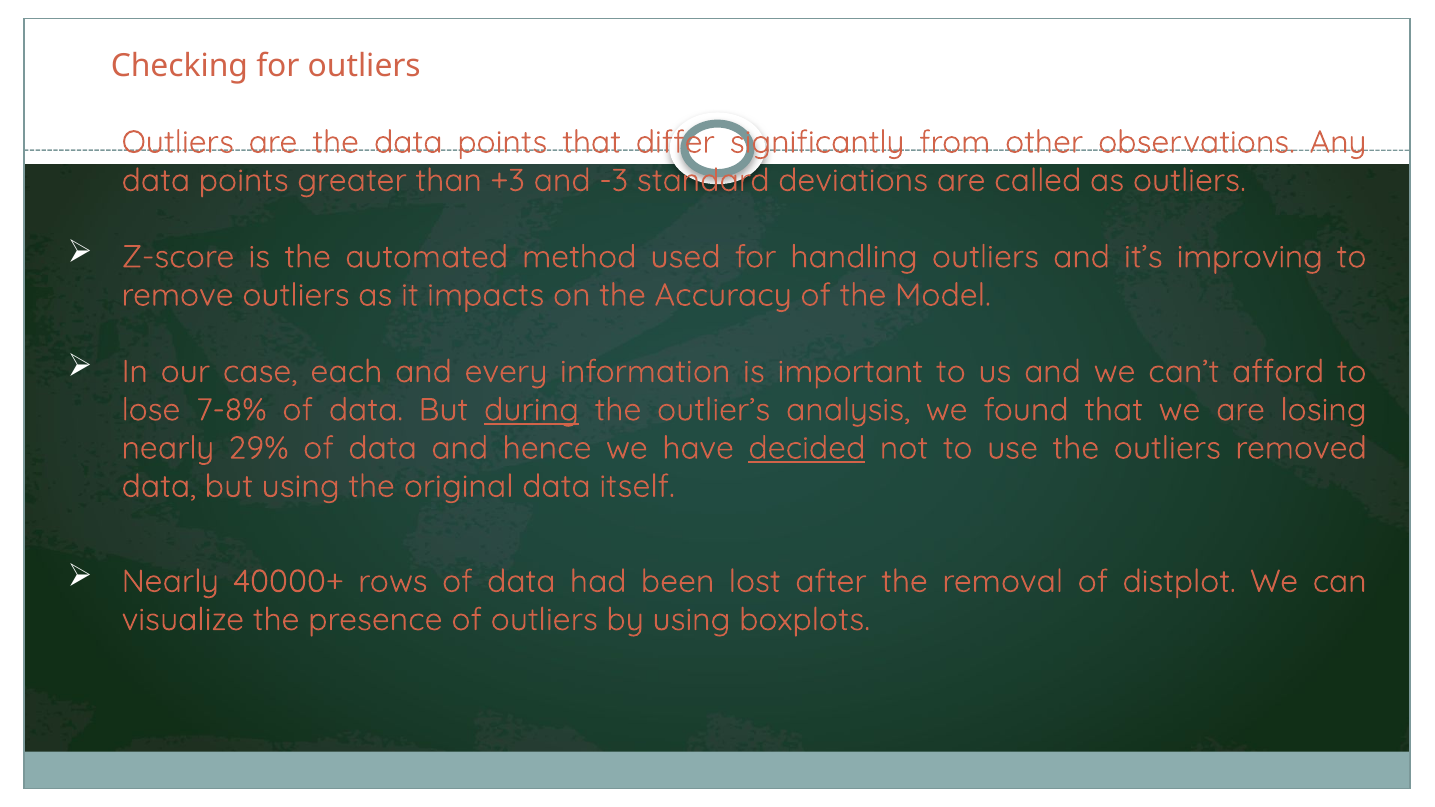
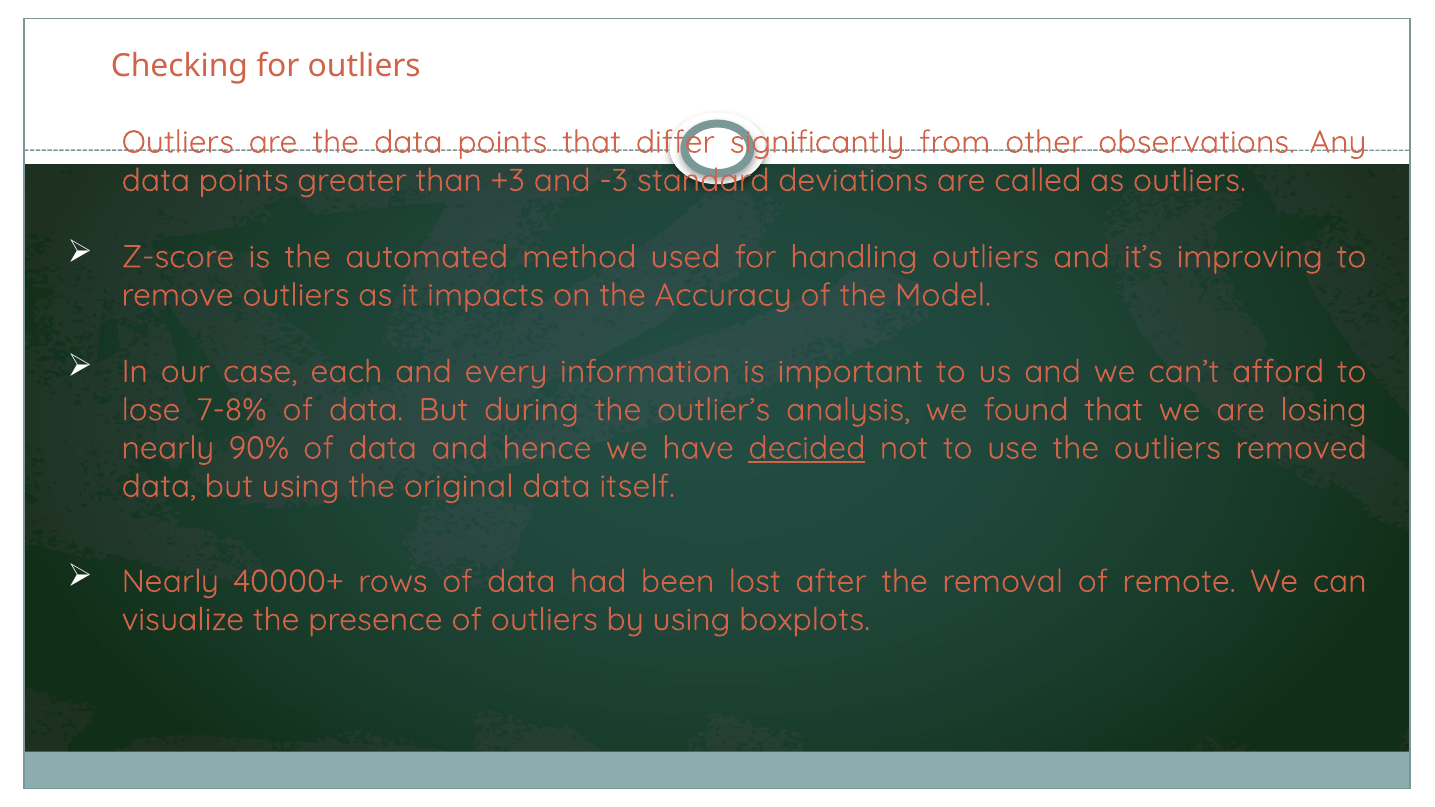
during underline: present -> none (531, 410)
29%: 29% -> 90% (259, 448)
distplot: distplot -> remote (1179, 582)
